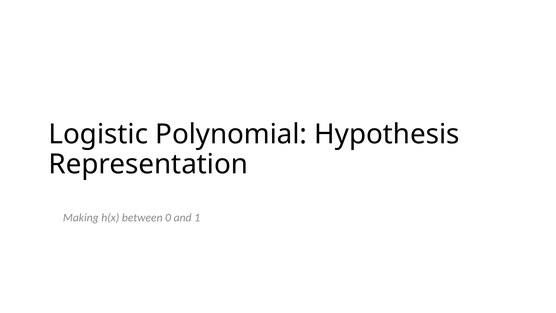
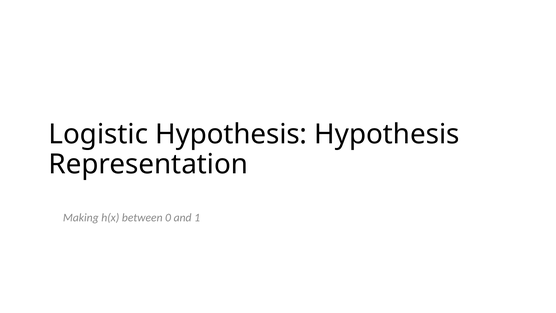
Logistic Polynomial: Polynomial -> Hypothesis (231, 134)
